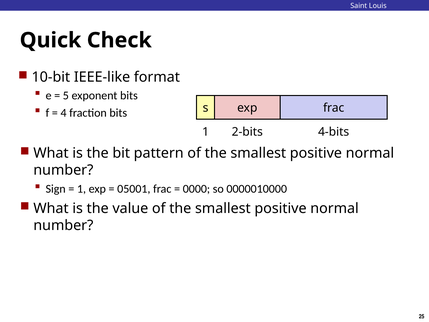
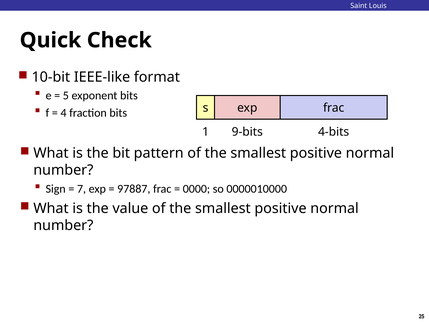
2-bits: 2-bits -> 9-bits (247, 132)
1: 1 -> 7 (82, 189)
05001: 05001 -> 97887 (134, 189)
